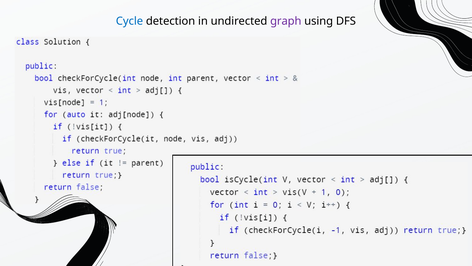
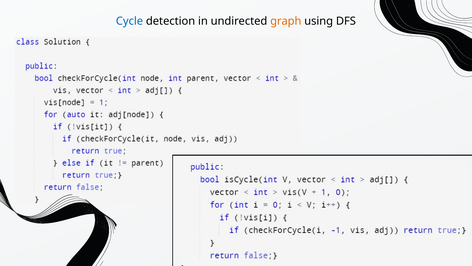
graph colour: purple -> orange (286, 21)
